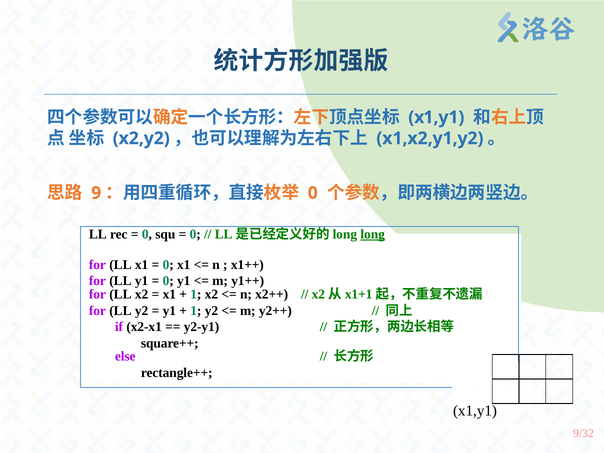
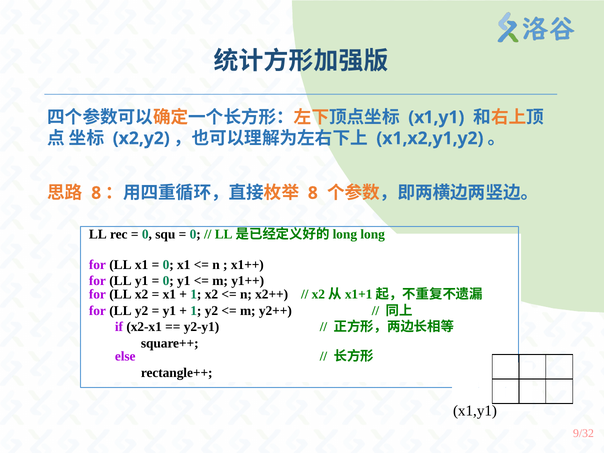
9: 9 -> 8 (96, 193)
0: 0 -> 8 (313, 193)
long underline: present -> none (373, 234)
